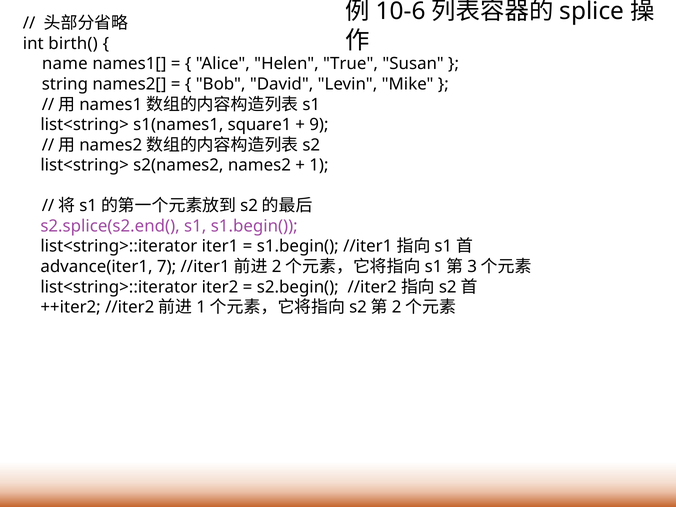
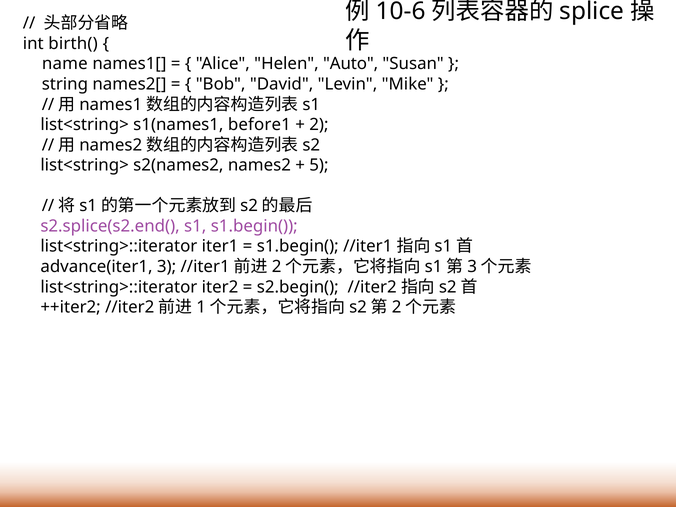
True: True -> Auto (351, 64)
square1: square1 -> before1 (259, 125)
9: 9 -> 2 (319, 125)
1: 1 -> 5 (319, 165)
7: 7 -> 3 (167, 267)
